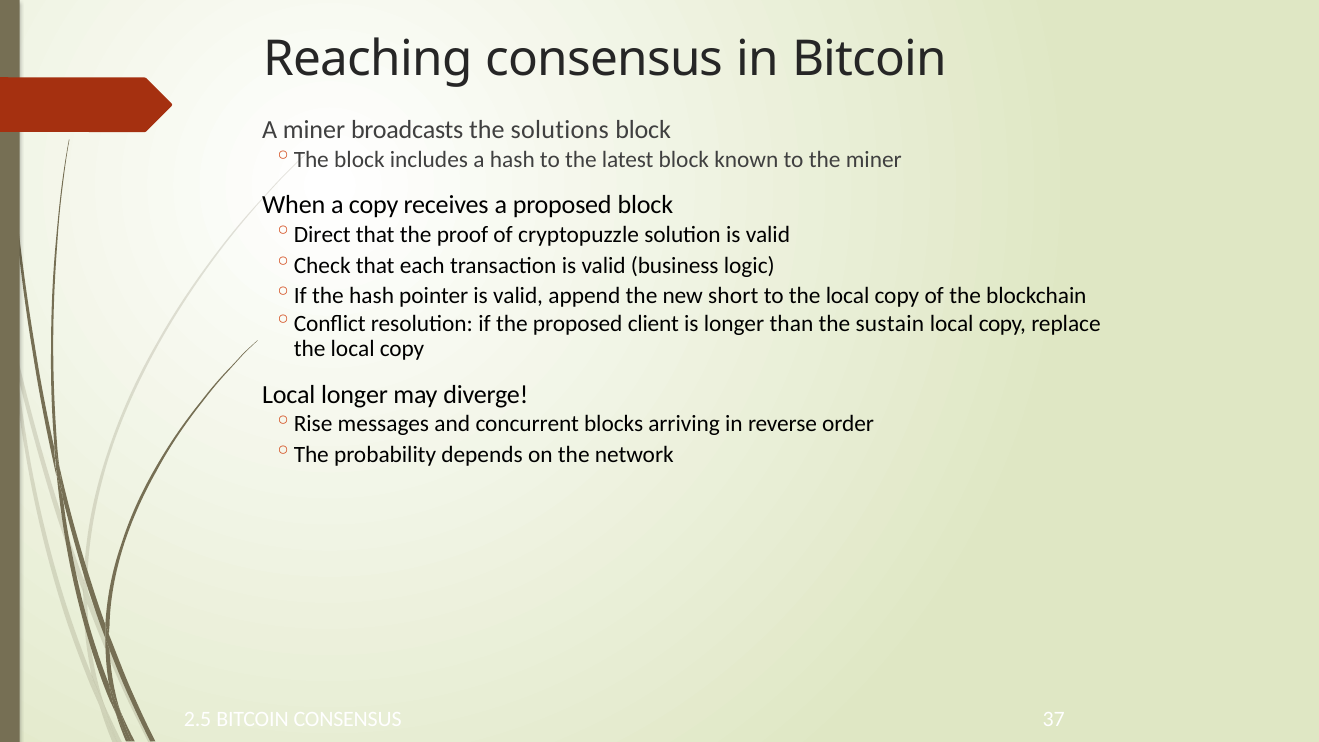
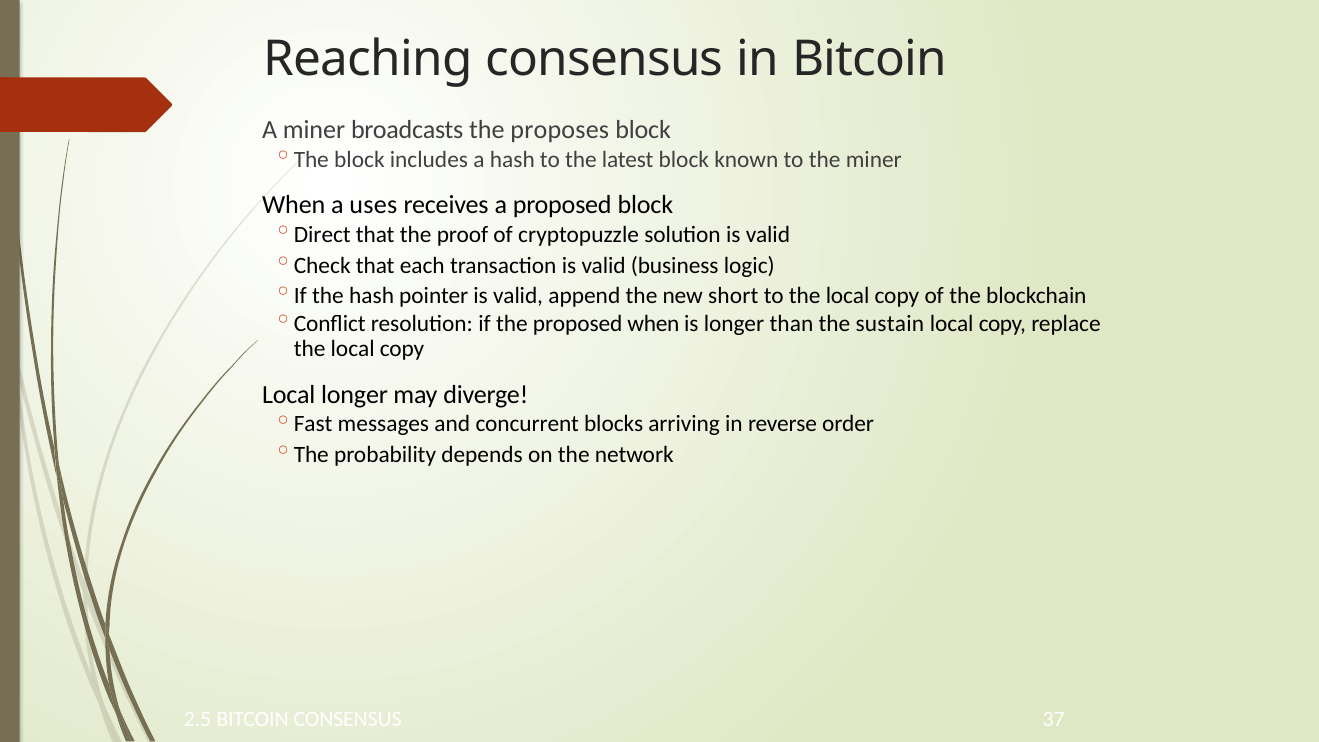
solutions: solutions -> proposes (560, 130)
a copy: copy -> uses (373, 205)
proposed client: client -> when (653, 324)
Rise: Rise -> Fast (313, 424)
